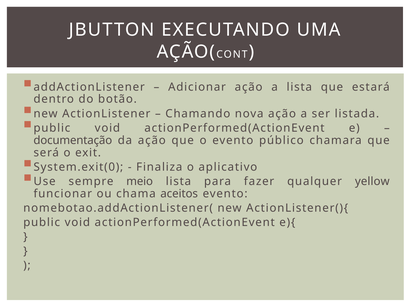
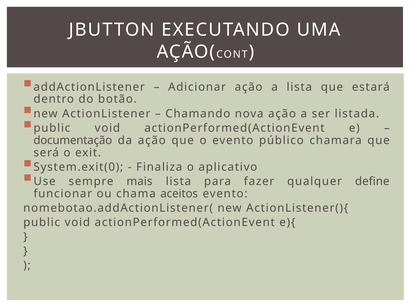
meio: meio -> mais (140, 181)
yellow: yellow -> define (372, 181)
